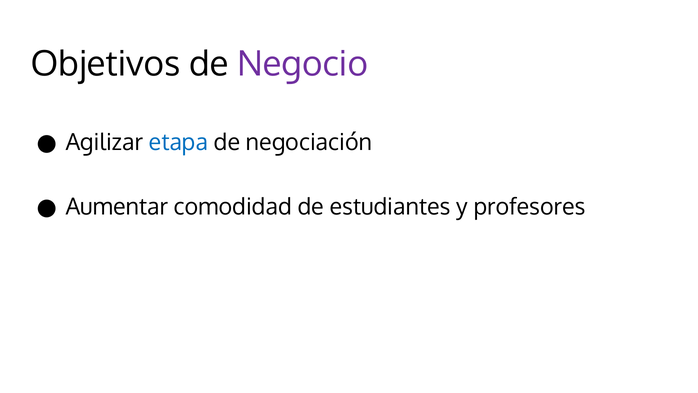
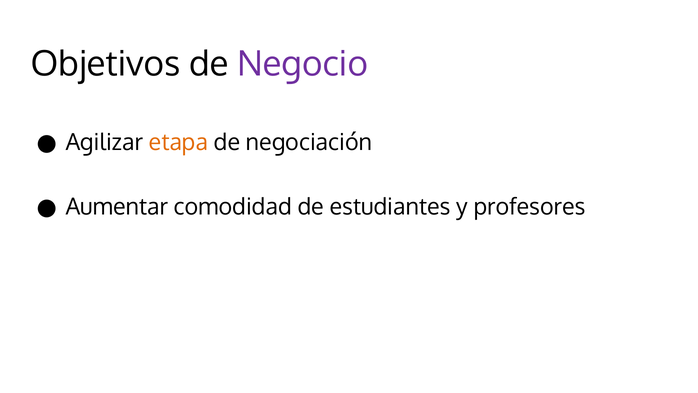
etapa colour: blue -> orange (179, 143)
